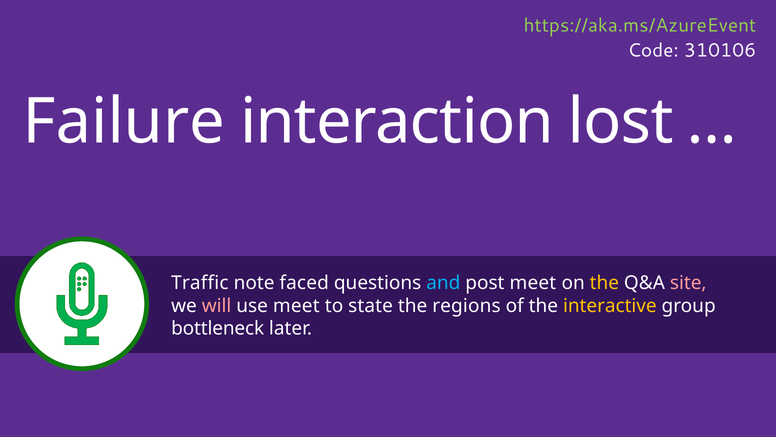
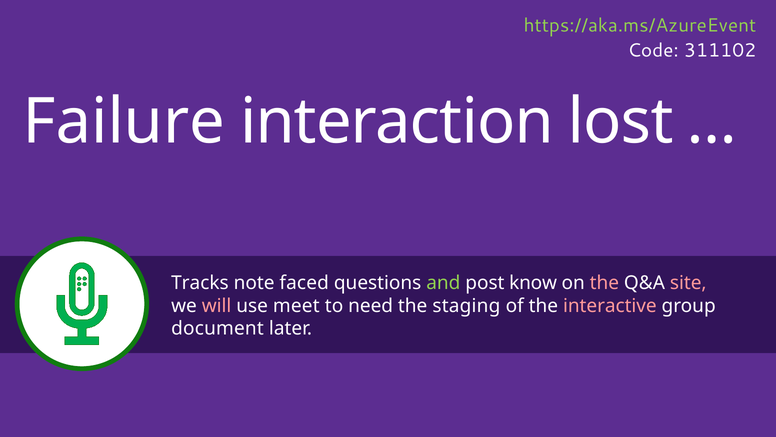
310106: 310106 -> 311102 (720, 51)
Traffic: Traffic -> Tracks (200, 283)
and colour: light blue -> light green (443, 283)
post meet: meet -> know (533, 283)
the colour: yellow -> pink (604, 283)
state: state -> need (371, 305)
regions: regions -> staging (466, 305)
interactive colour: yellow -> pink (610, 305)
bottleneck: bottleneck -> document (218, 328)
